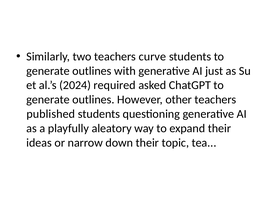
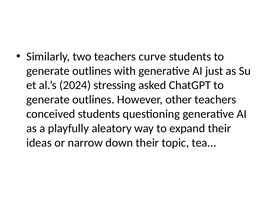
required: required -> stressing (115, 85)
published: published -> conceived (51, 114)
